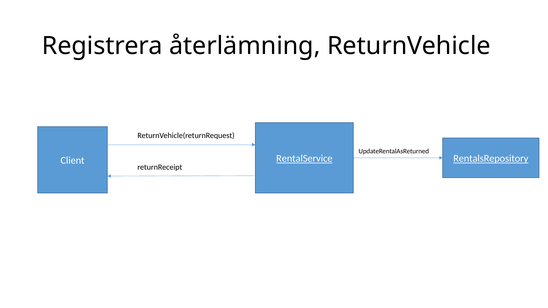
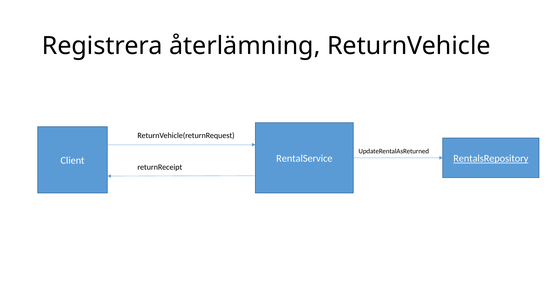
RentalService underline: present -> none (304, 159)
